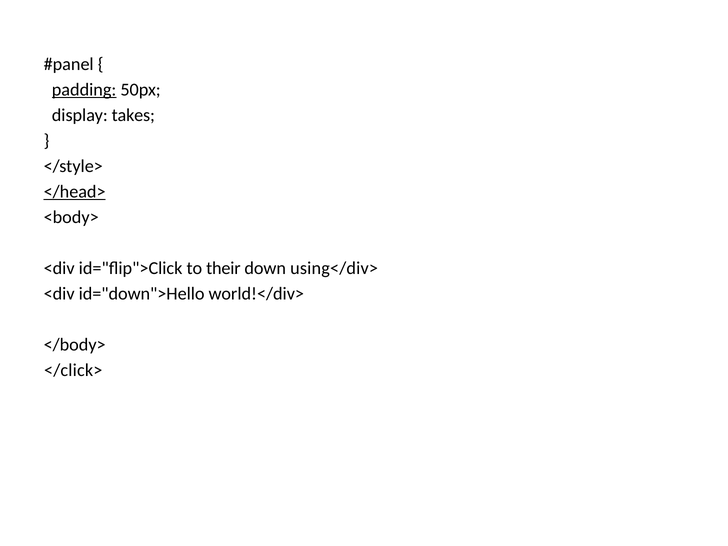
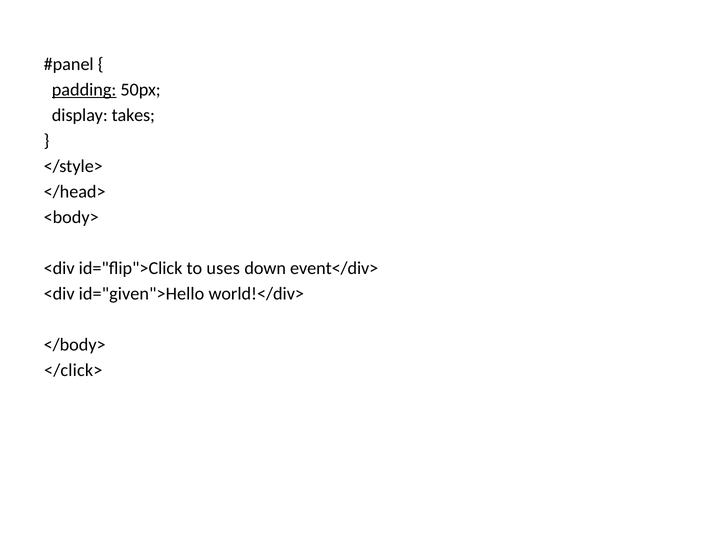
</head> underline: present -> none (75, 192)
their: their -> uses (223, 268)
using</div>: using</div> -> event</div> (334, 268)
id="down">Hello: id="down">Hello -> id="given">Hello (142, 294)
